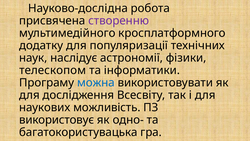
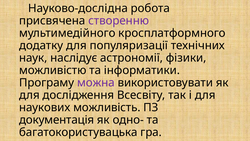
телескопом: телескопом -> можливістю (53, 70)
можна colour: blue -> purple (96, 82)
використовує: використовує -> документація (57, 120)
